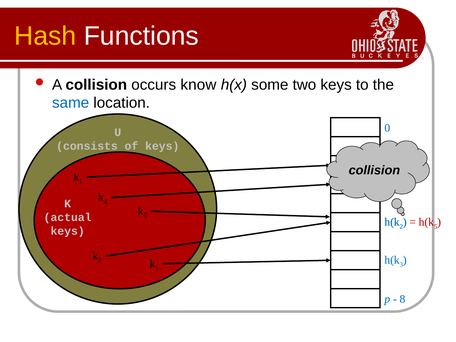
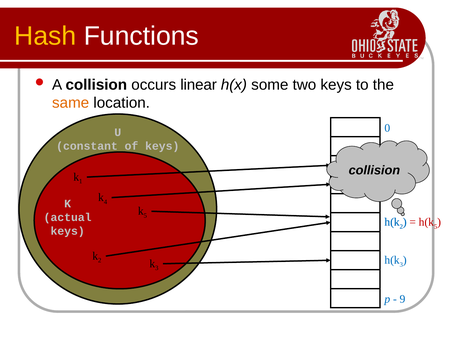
know: know -> linear (199, 85)
same colour: blue -> orange (71, 103)
consists: consists -> constant (87, 146)
8: 8 -> 9 (402, 299)
